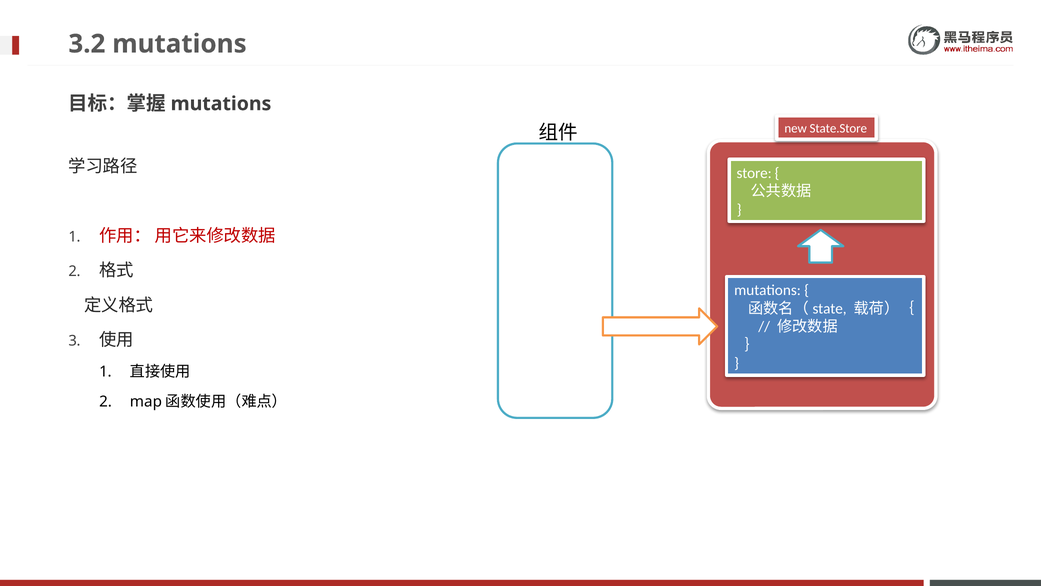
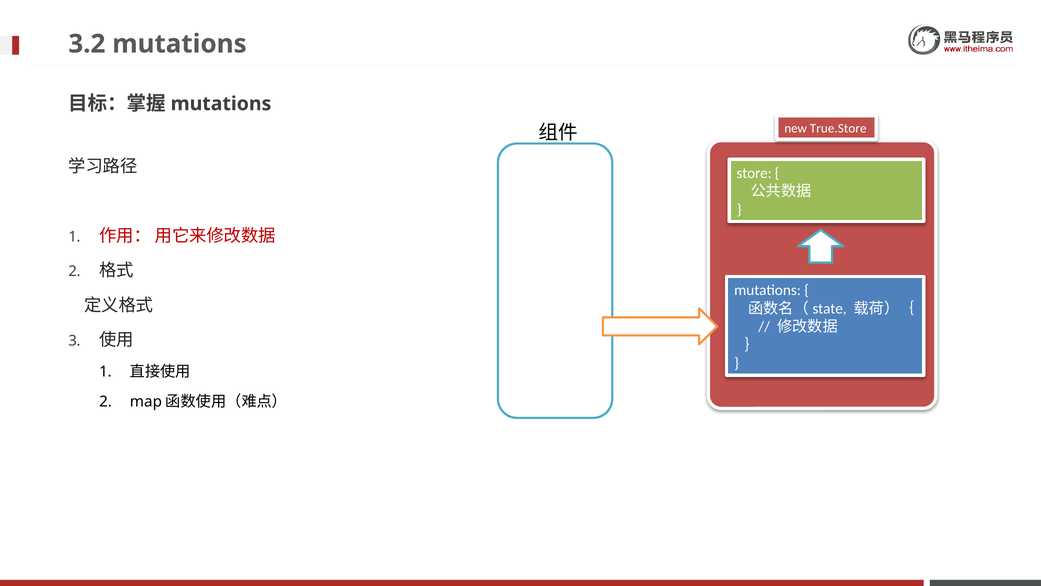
State.Store: State.Store -> True.Store (838, 128)
